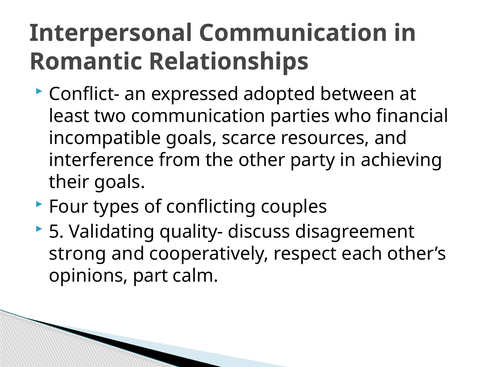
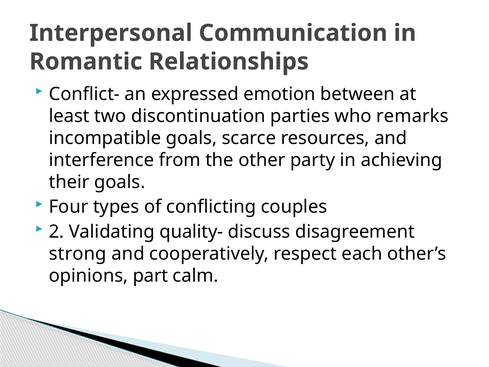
adopted: adopted -> emotion (279, 94)
two communication: communication -> discontinuation (198, 116)
financial: financial -> remarks (412, 116)
5: 5 -> 2 (57, 231)
